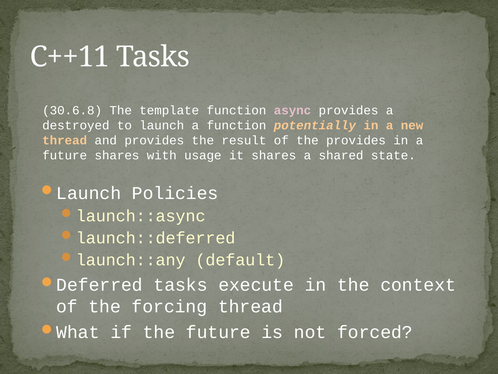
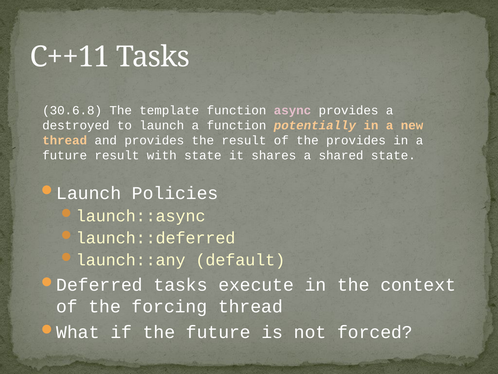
future shares: shares -> result (117, 155)
with usage: usage -> state (203, 155)
